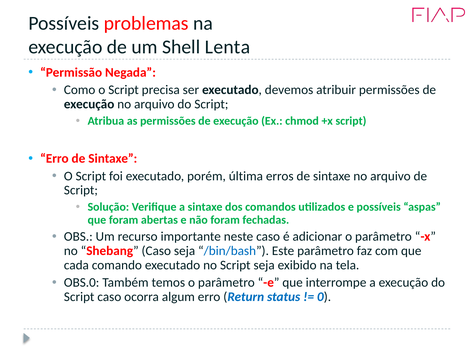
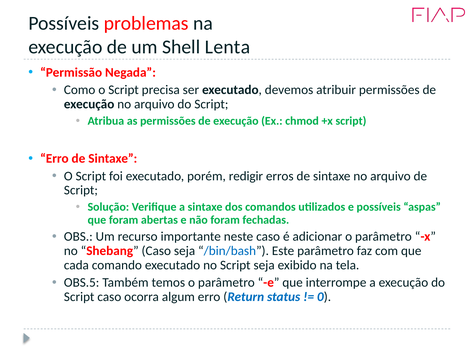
última: última -> redigir (246, 176)
OBS.0: OBS.0 -> OBS.5 (82, 283)
